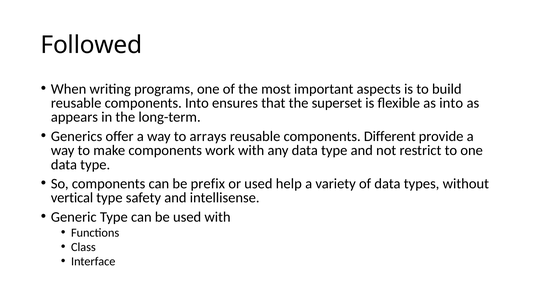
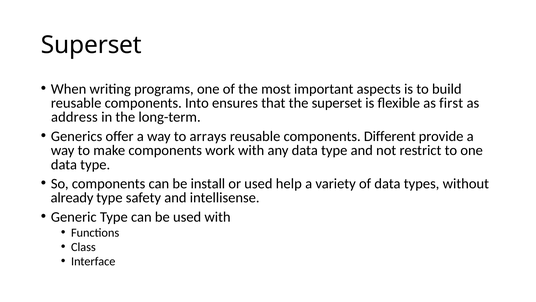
Followed: Followed -> Superset (91, 45)
as into: into -> first (451, 103)
appears: appears -> address (74, 117)
prefix: prefix -> install (208, 183)
vertical: vertical -> already (72, 198)
